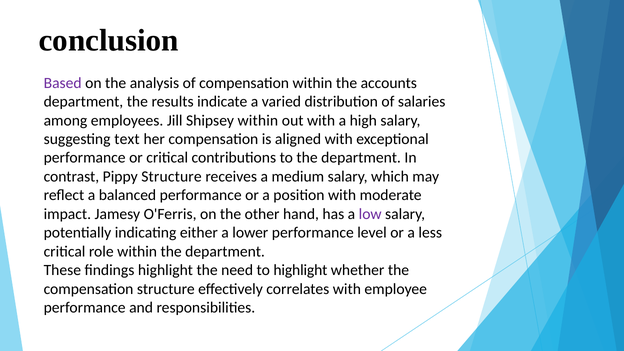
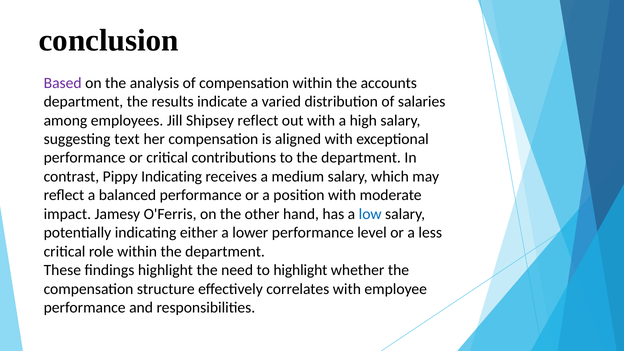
Shipsey within: within -> reflect (258, 120)
Pippy Structure: Structure -> Indicating (172, 177)
low colour: purple -> blue (370, 214)
